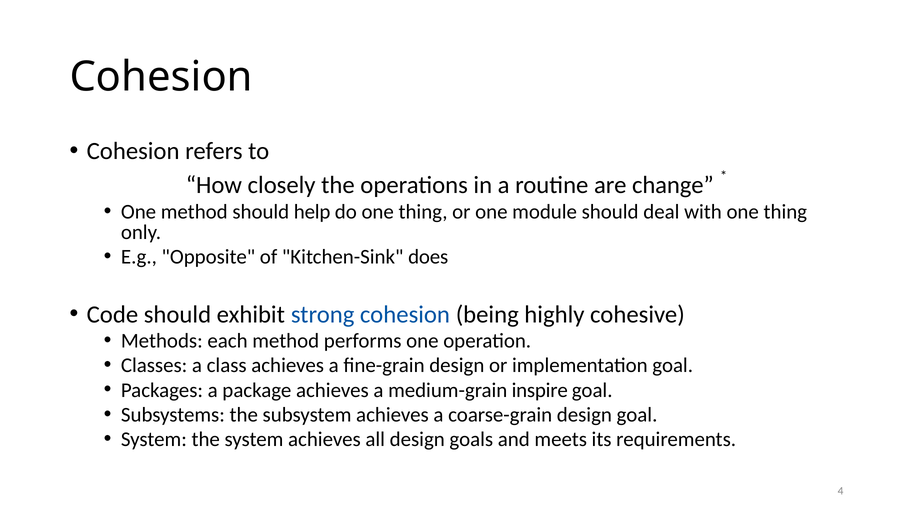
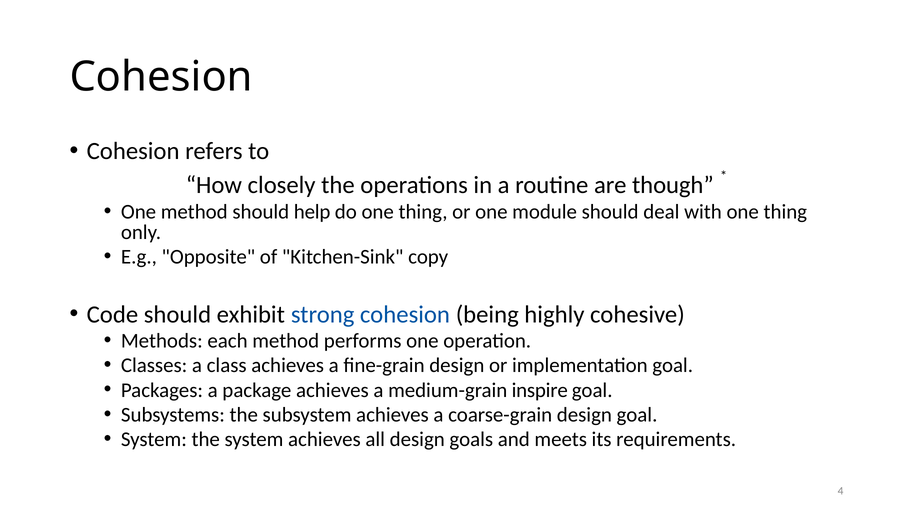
change: change -> though (673, 185)
does: does -> copy (428, 257)
